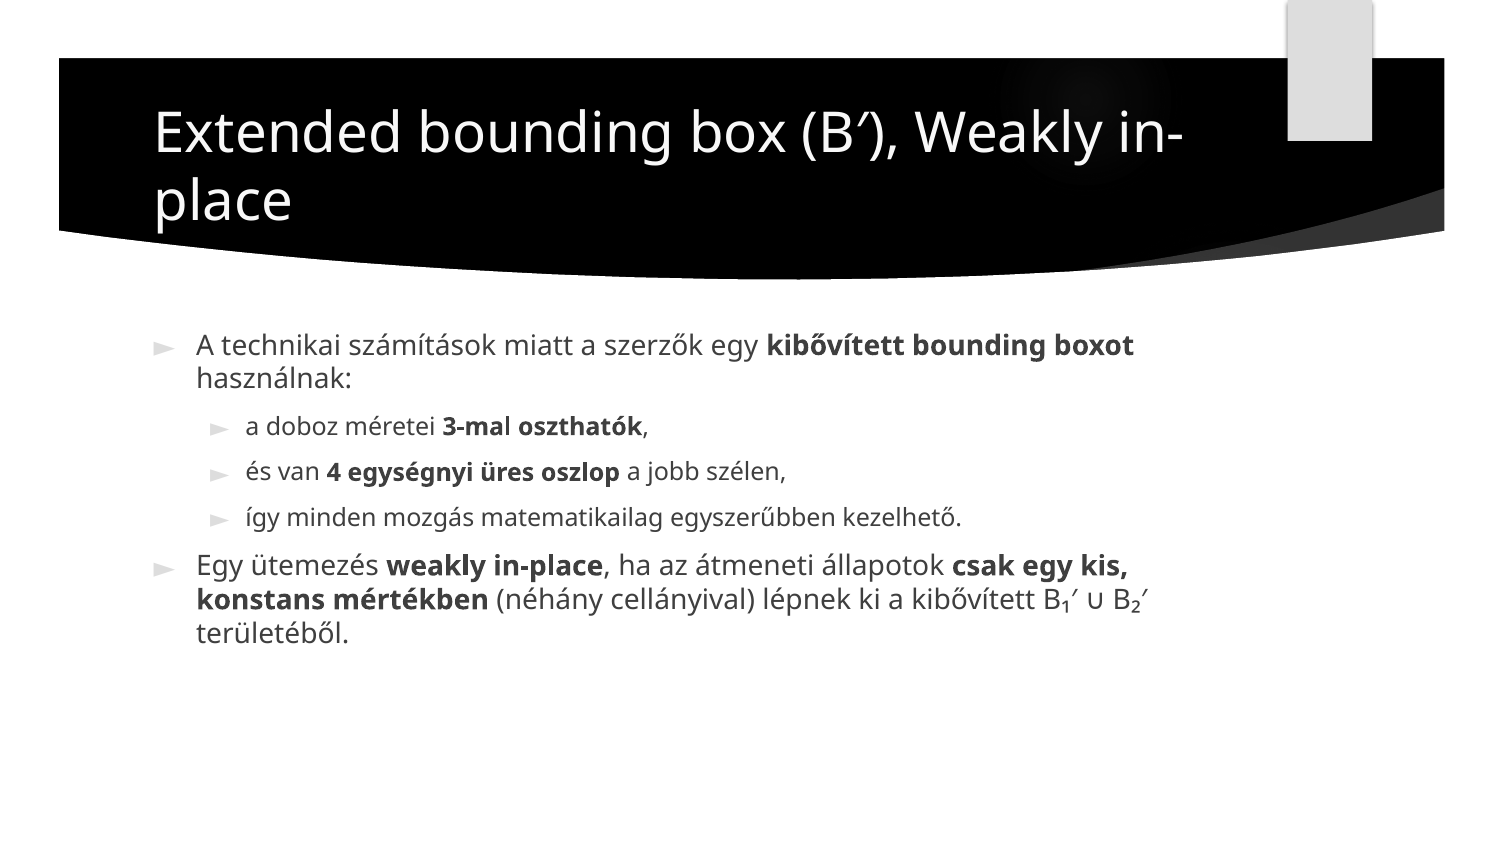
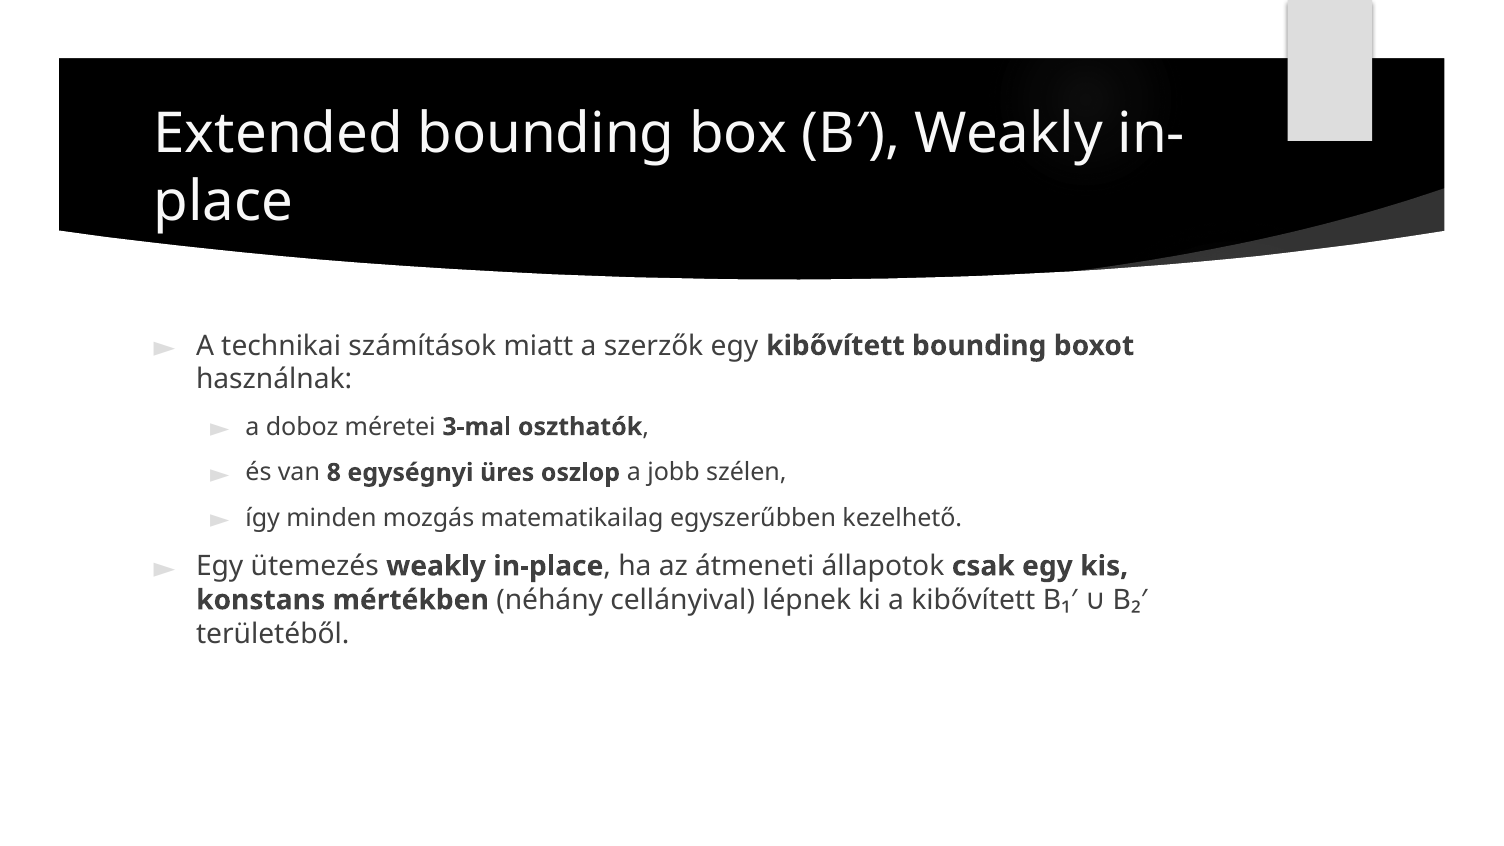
4: 4 -> 8 (334, 473)
